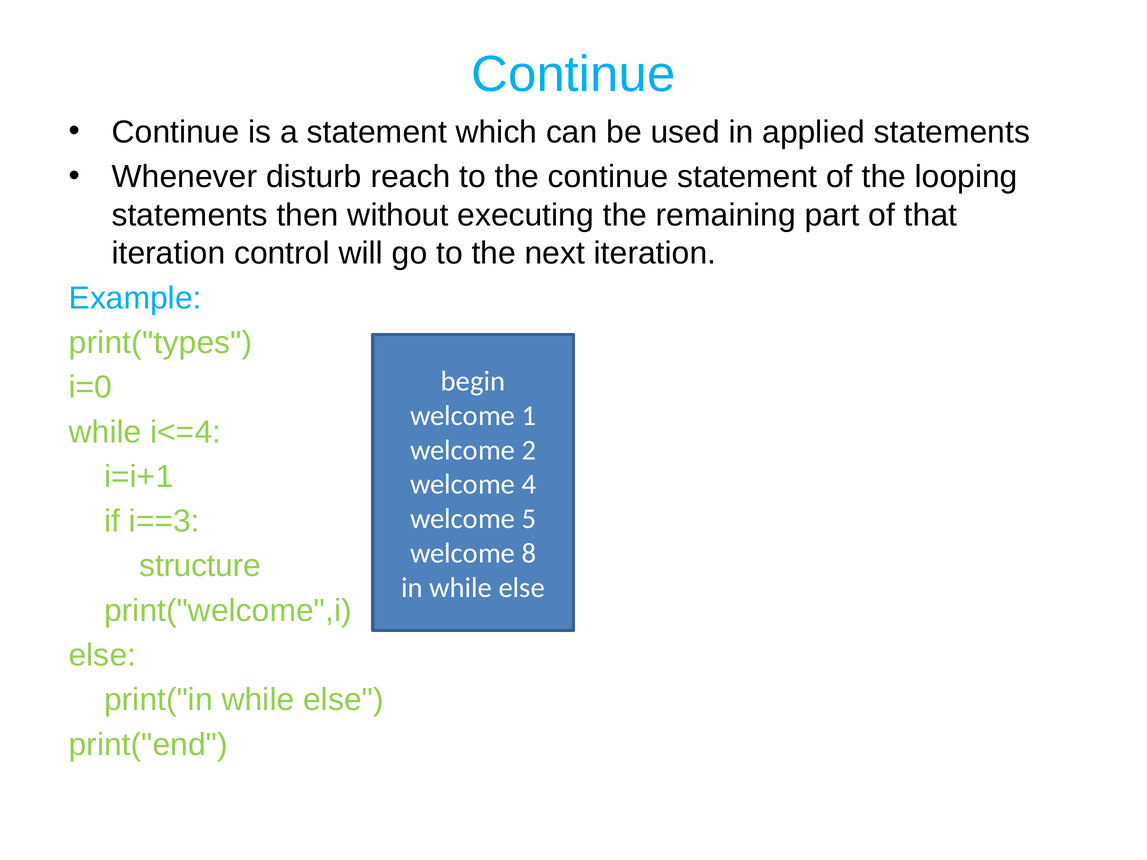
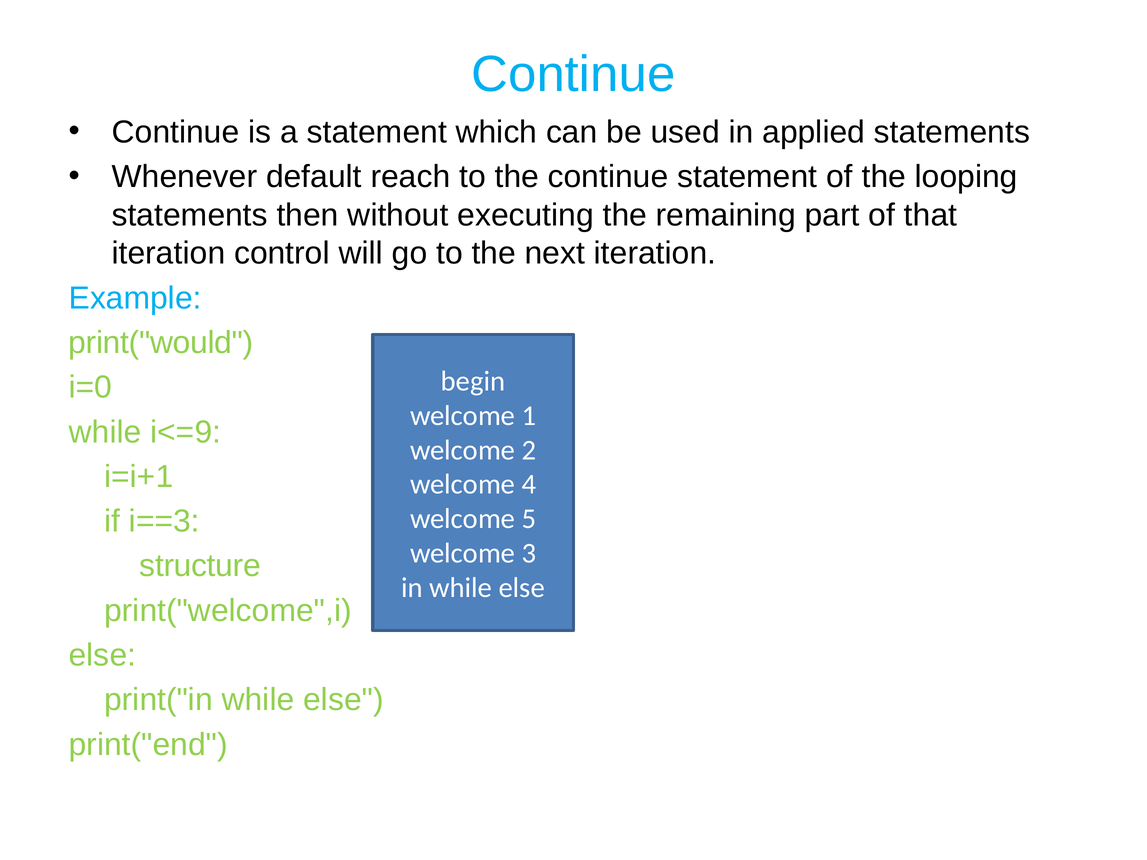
disturb: disturb -> default (314, 177)
print("types: print("types -> print("would (161, 343)
i<=4: i<=4 -> i<=9 (186, 432)
8: 8 -> 3 (529, 553)
